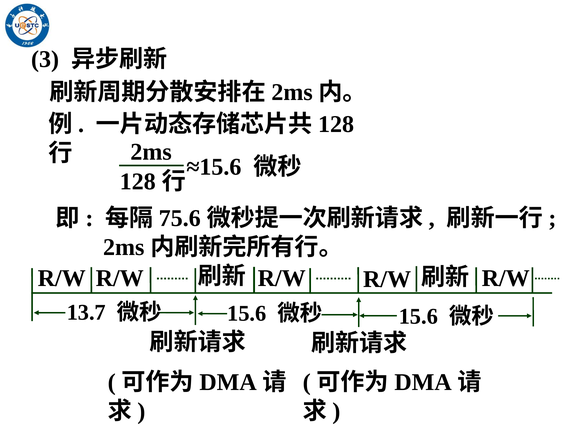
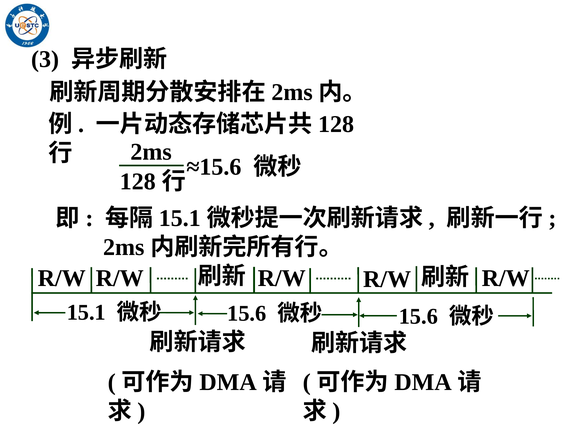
75.6: 75.6 -> 15.1 (180, 218)
13.7: 13.7 -> 15.1 (86, 312)
